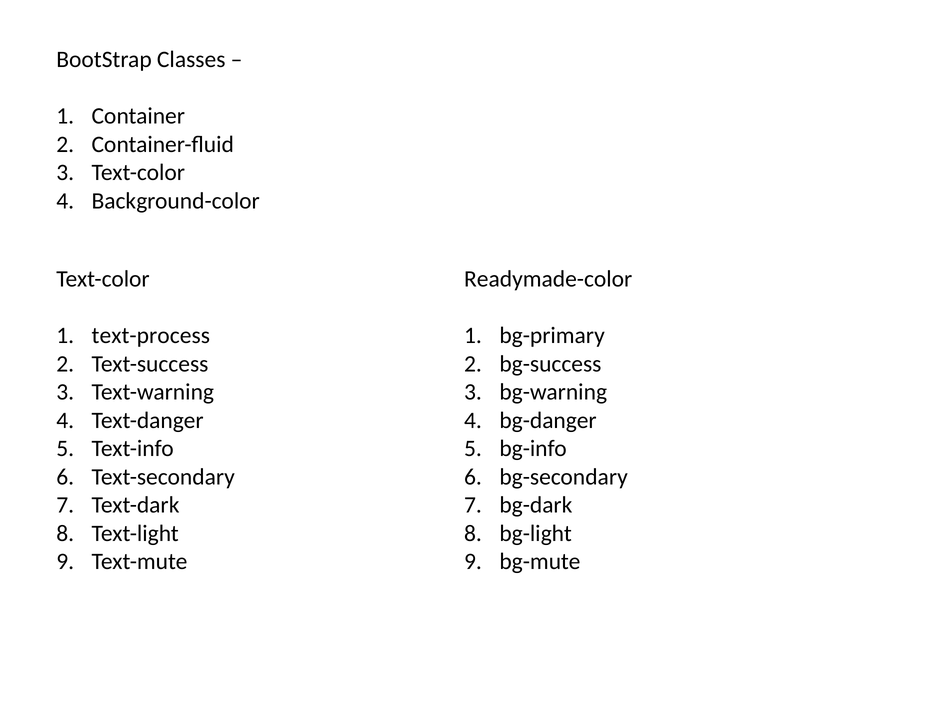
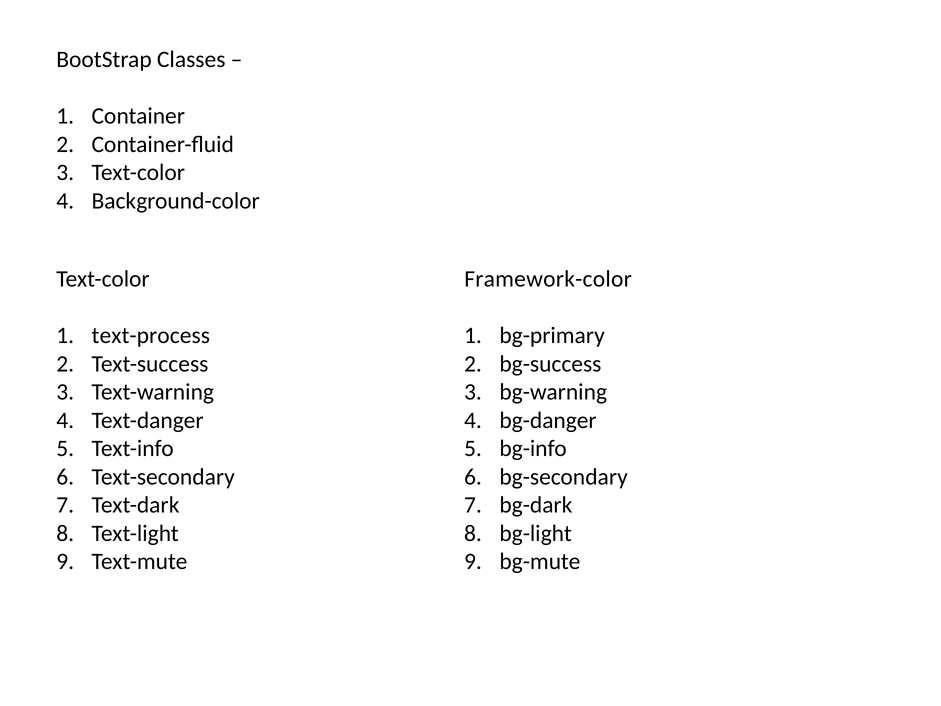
Readymade-color: Readymade-color -> Framework-color (548, 279)
